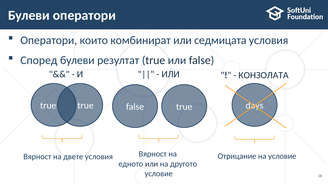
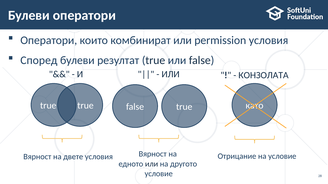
седмицата: седмицата -> permission (220, 40)
days: days -> като (255, 106)
